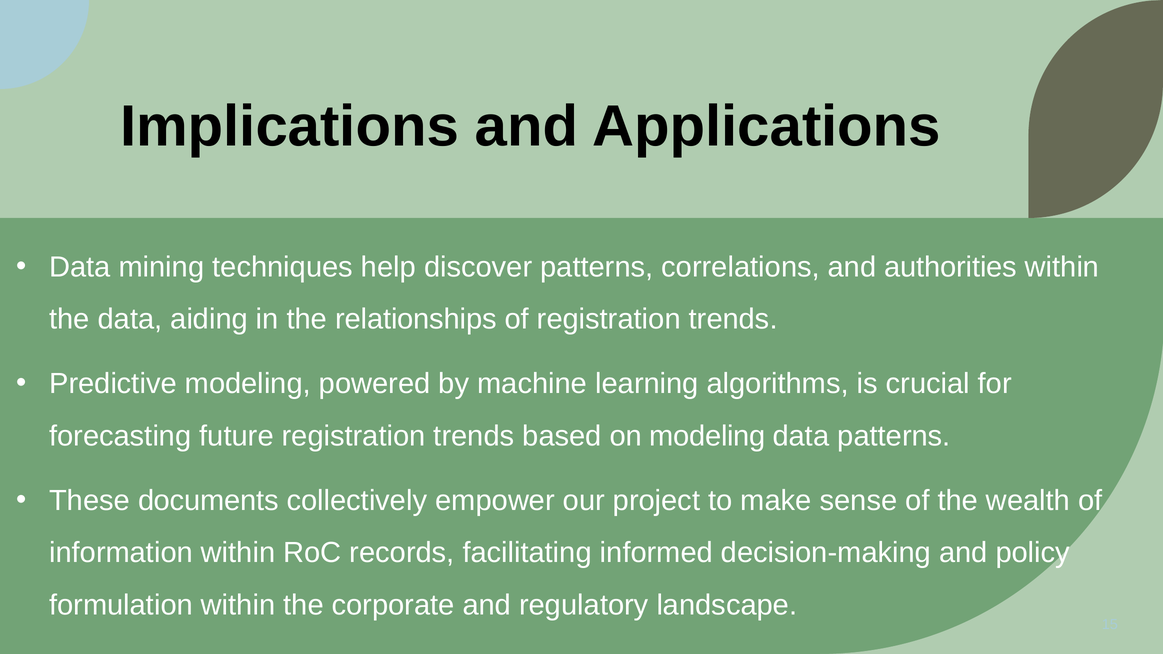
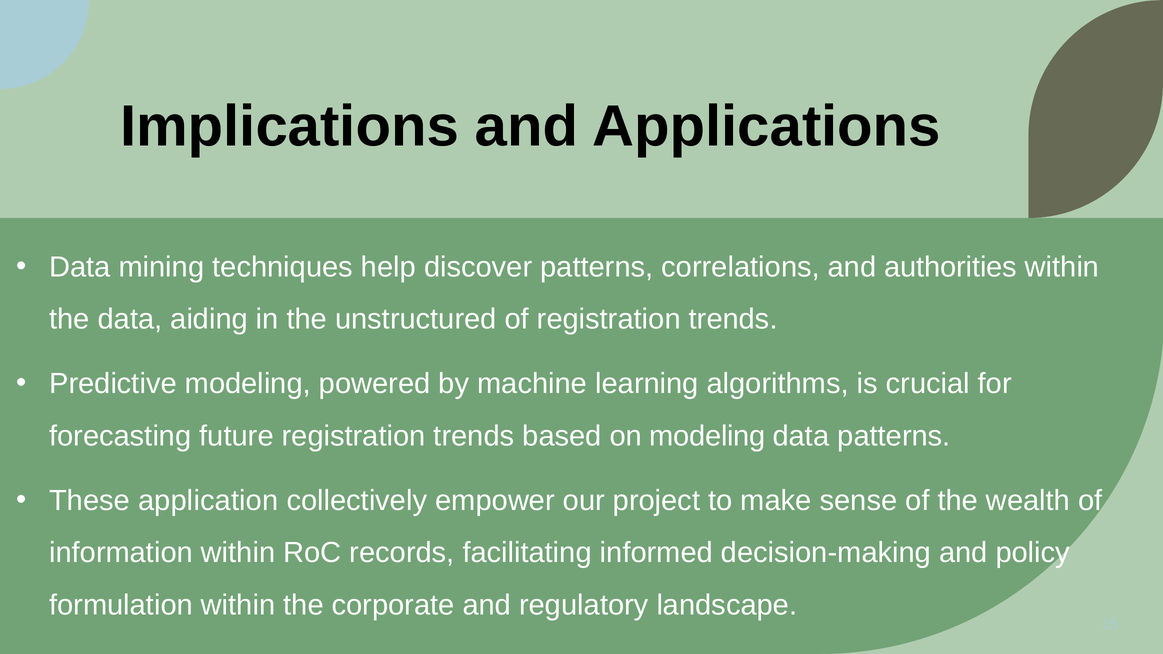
relationships: relationships -> unstructured (416, 319)
documents: documents -> application (208, 501)
